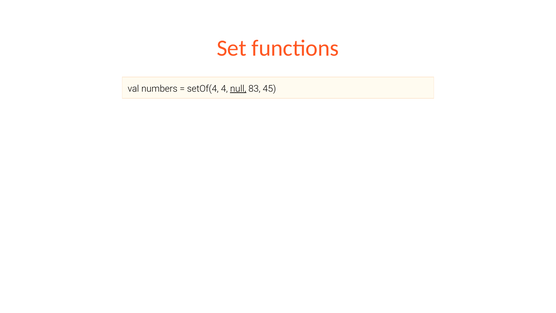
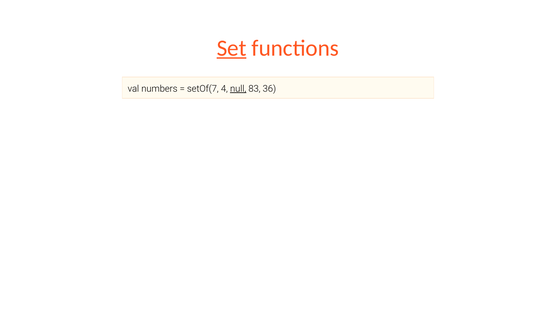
Set underline: none -> present (232, 48)
setOf(4: setOf(4 -> setOf(7 (203, 89)
45: 45 -> 36 (269, 89)
